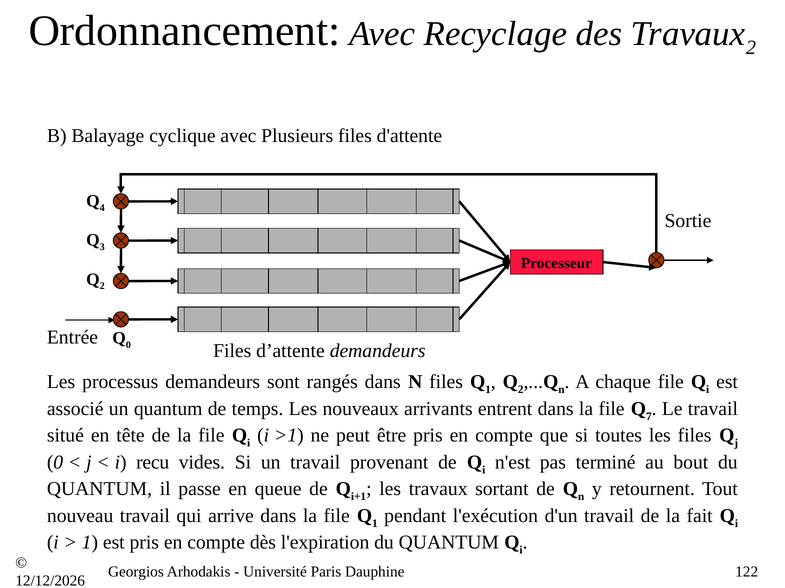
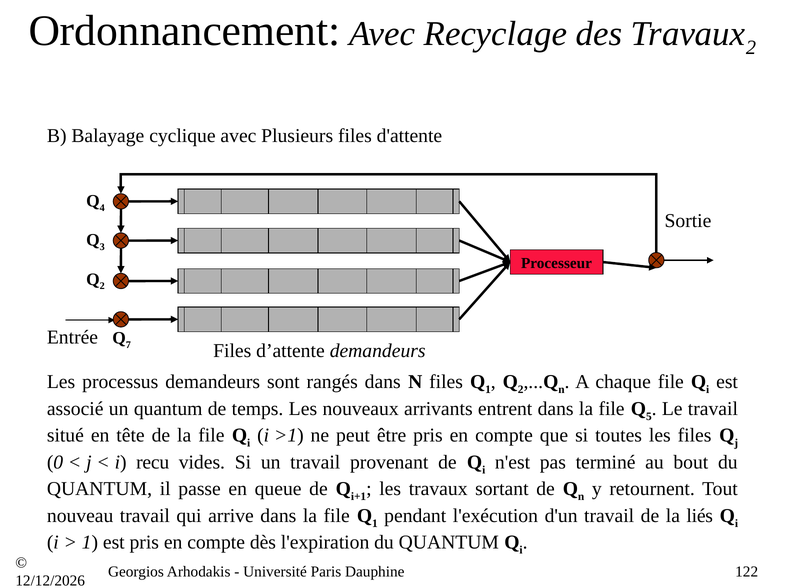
0: 0 -> 7 (128, 345)
7: 7 -> 5 (649, 417)
fait: fait -> liés (700, 516)
